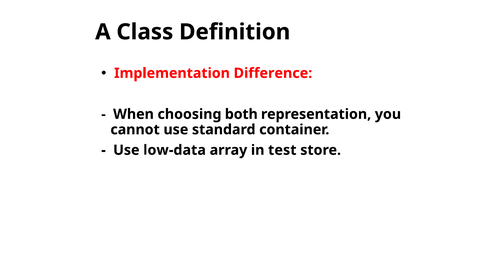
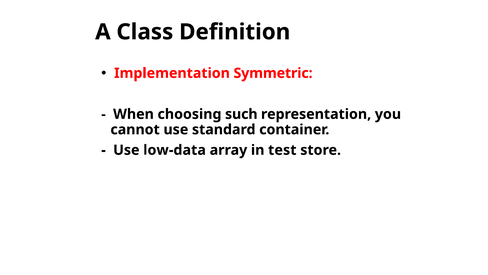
Difference: Difference -> Symmetric (273, 73)
both: both -> such (241, 114)
